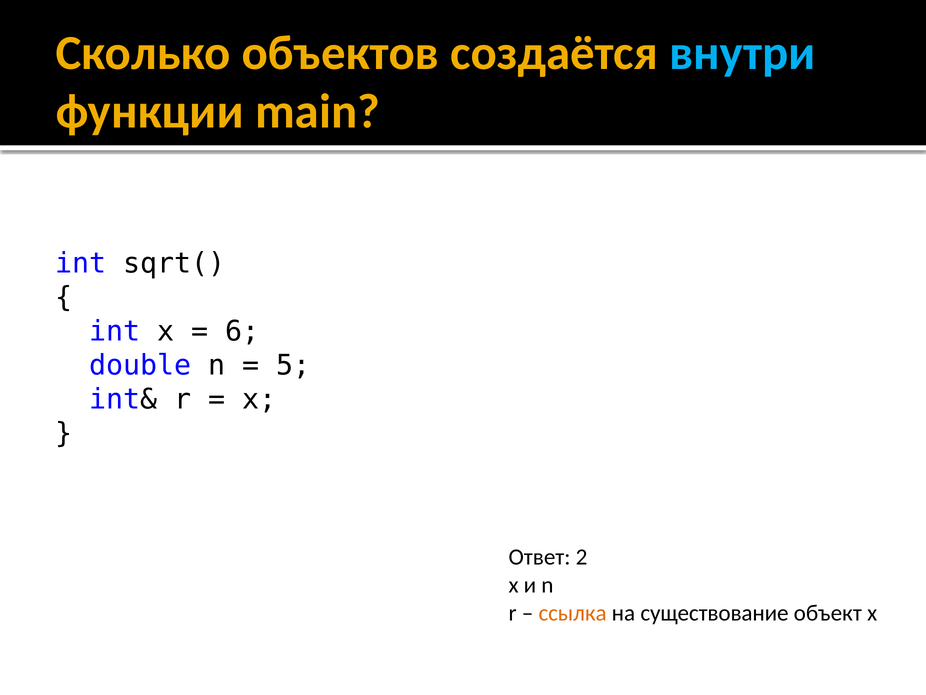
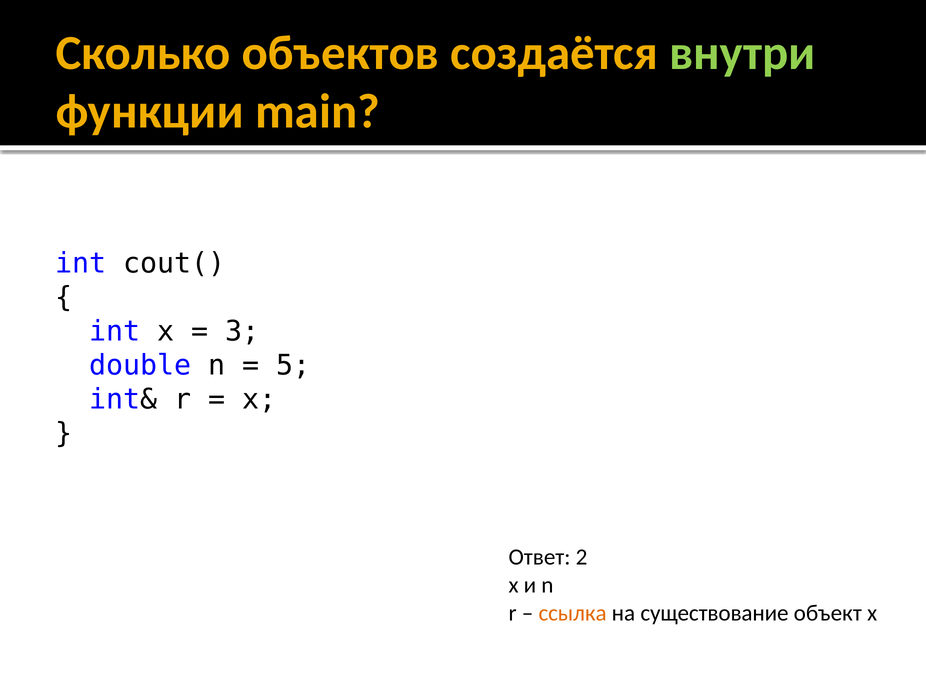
внутри colour: light blue -> light green (742, 53)
sqrt(: sqrt( -> cout( (174, 263)
6: 6 -> 3 (242, 331)
